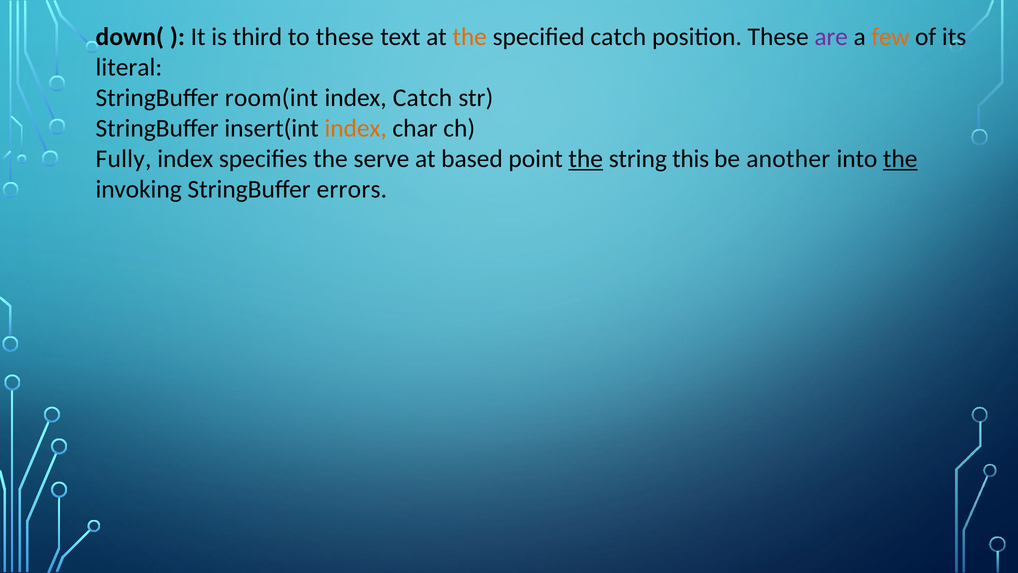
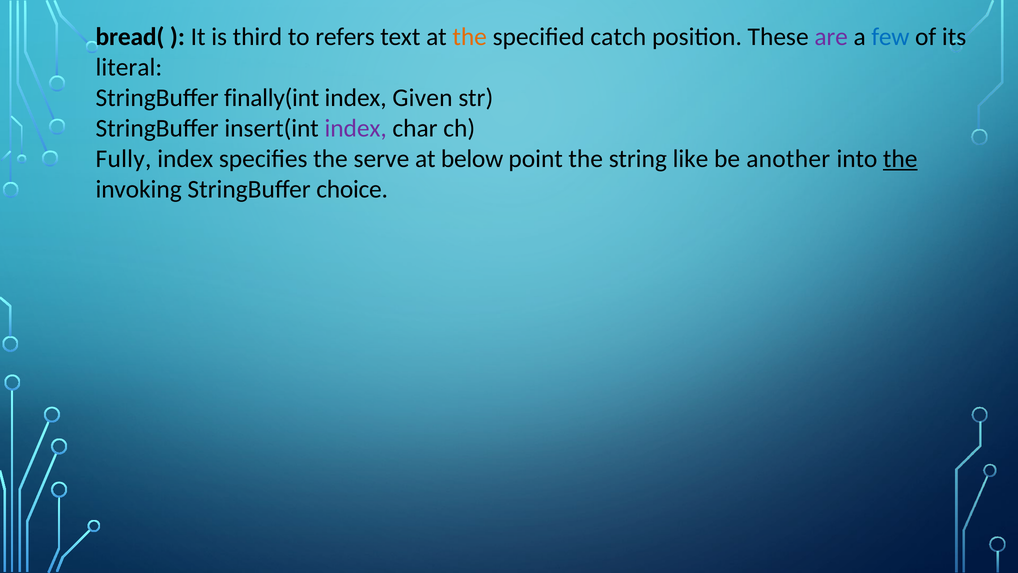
down(: down( -> bread( (130, 37)
to these: these -> refers (345, 37)
few colour: orange -> blue (890, 37)
room(int: room(int -> finally(int (272, 98)
index Catch: Catch -> Given (422, 98)
index colour: orange -> purple (356, 128)
based: based -> below (472, 159)
the underline: present -> none (586, 159)
this: this -> like (691, 159)
errors: errors -> choice (352, 189)
